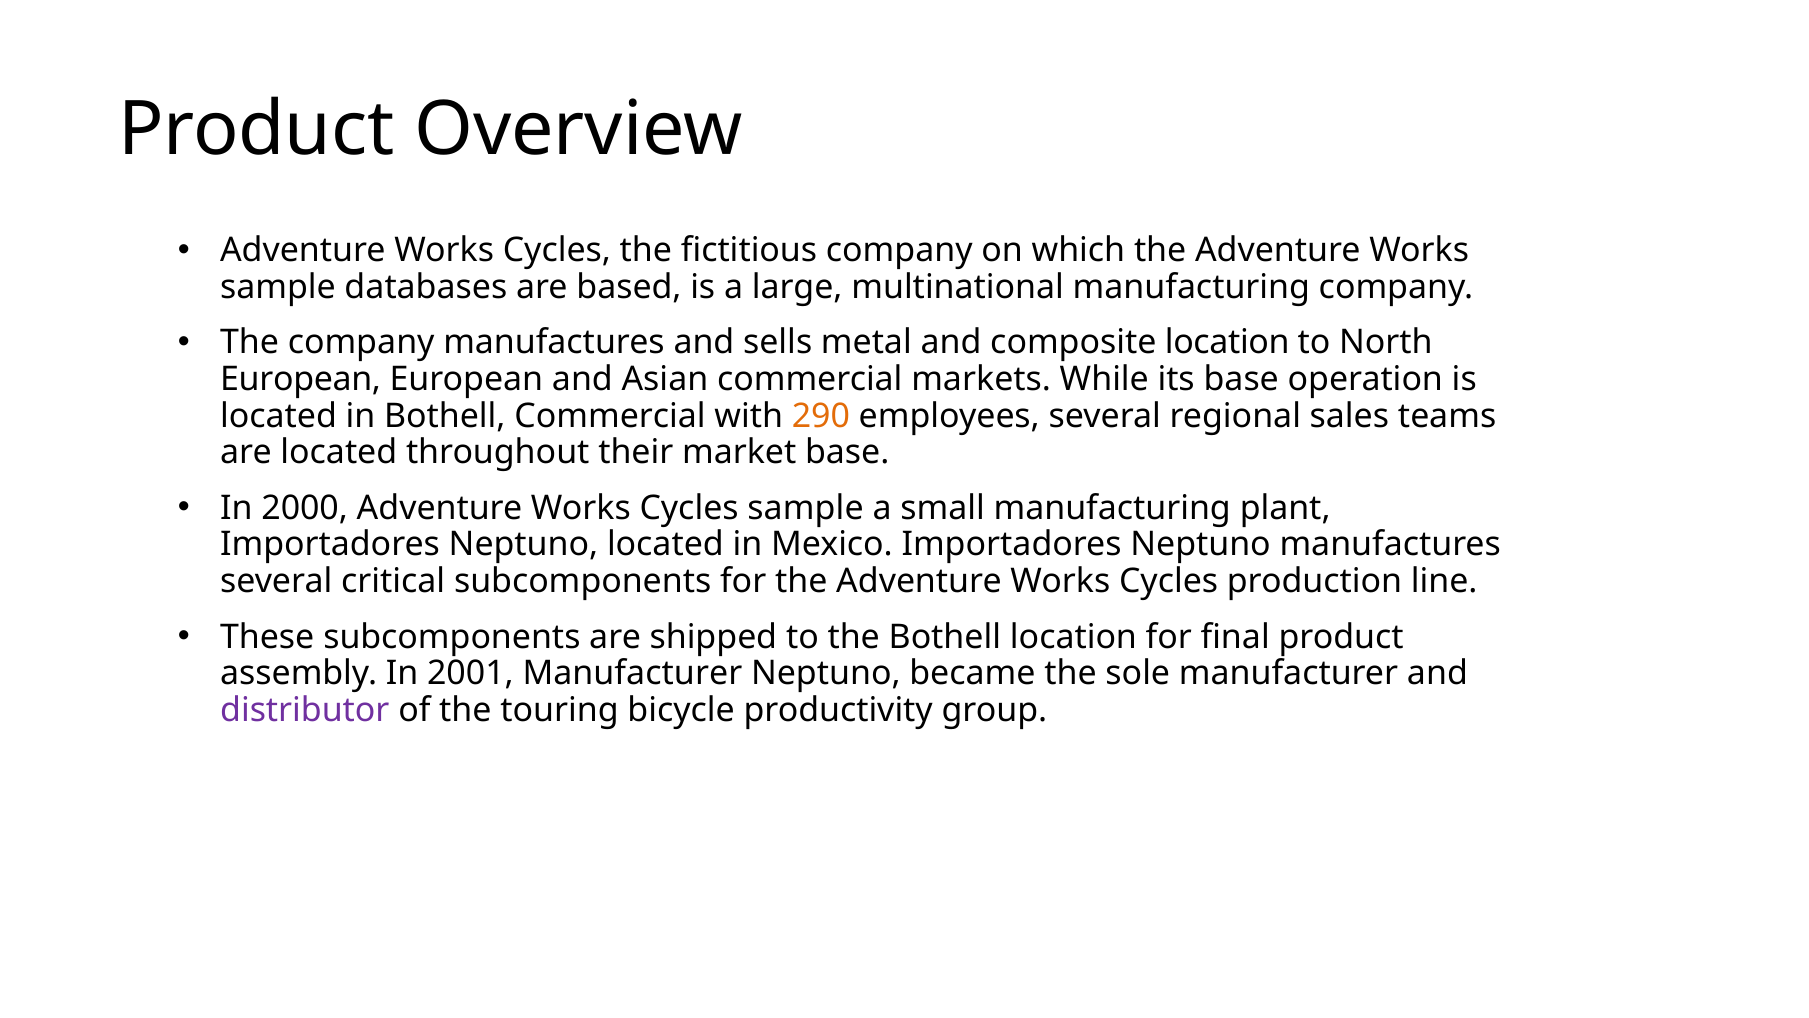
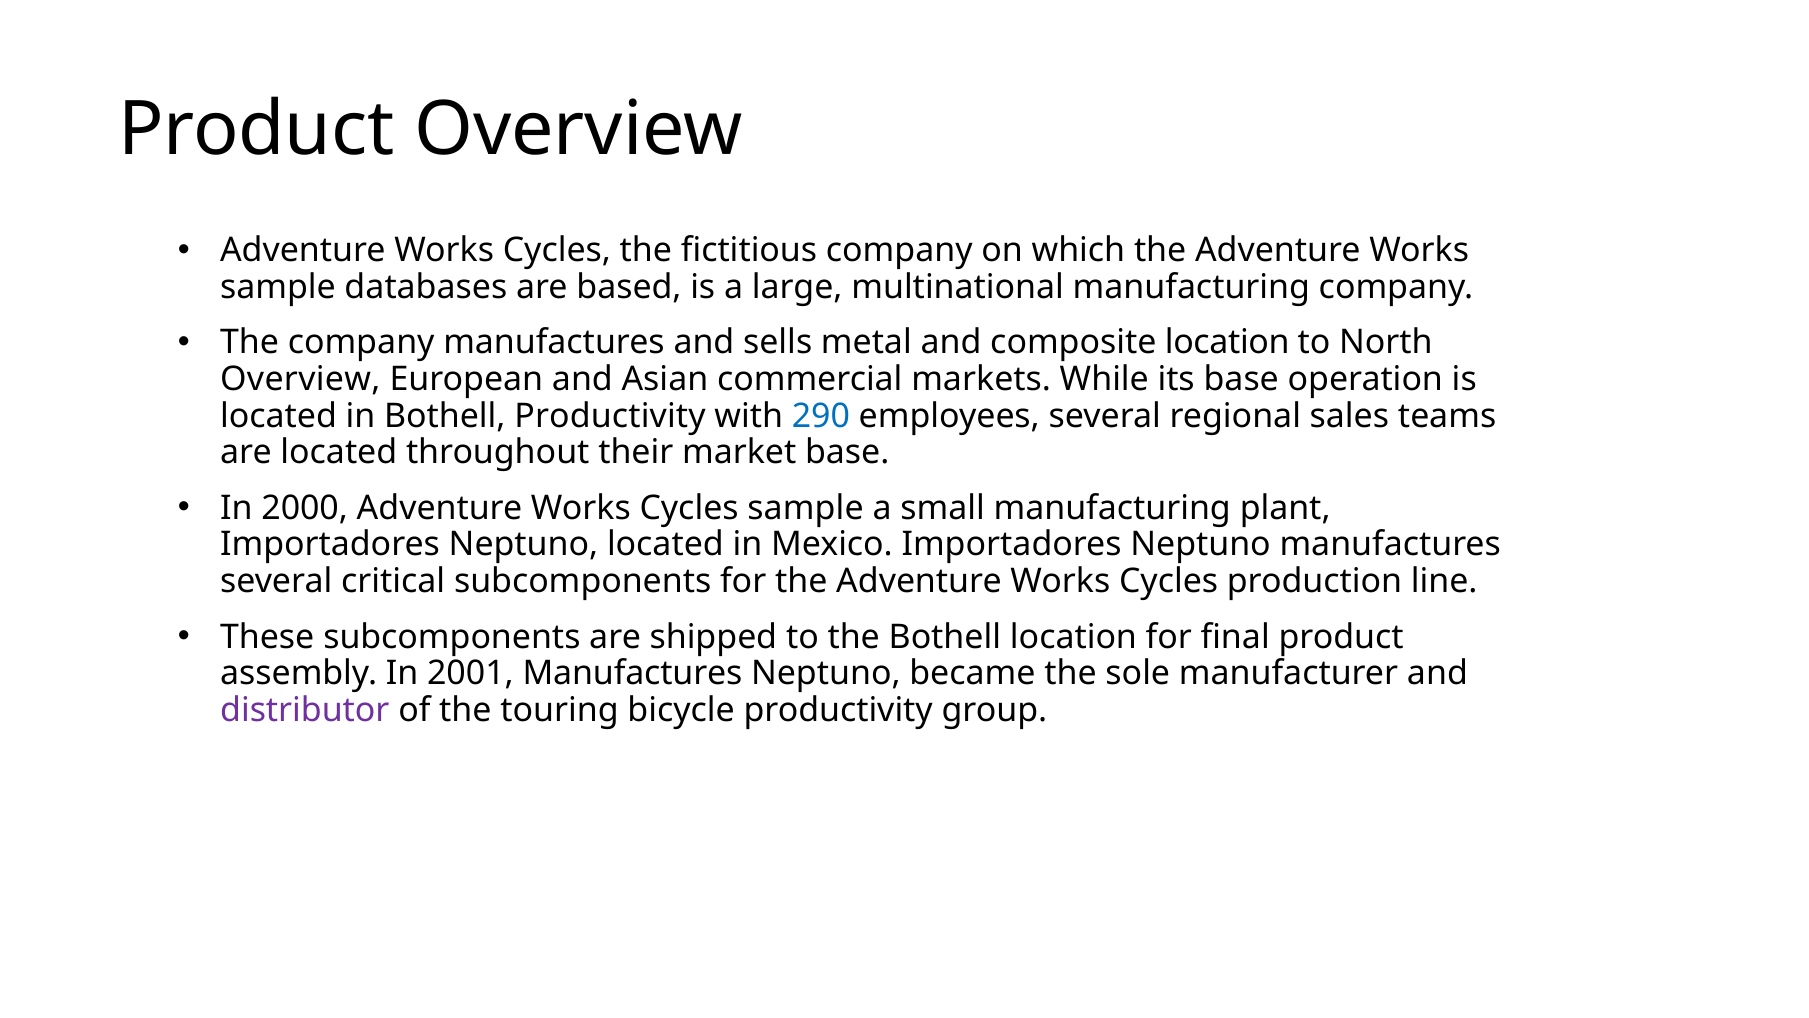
European: European -> Overview (300, 379)
Bothell Commercial: Commercial -> Productivity (610, 416)
290 colour: orange -> blue (821, 416)
2001 Manufacturer: Manufacturer -> Manufactures (632, 673)
